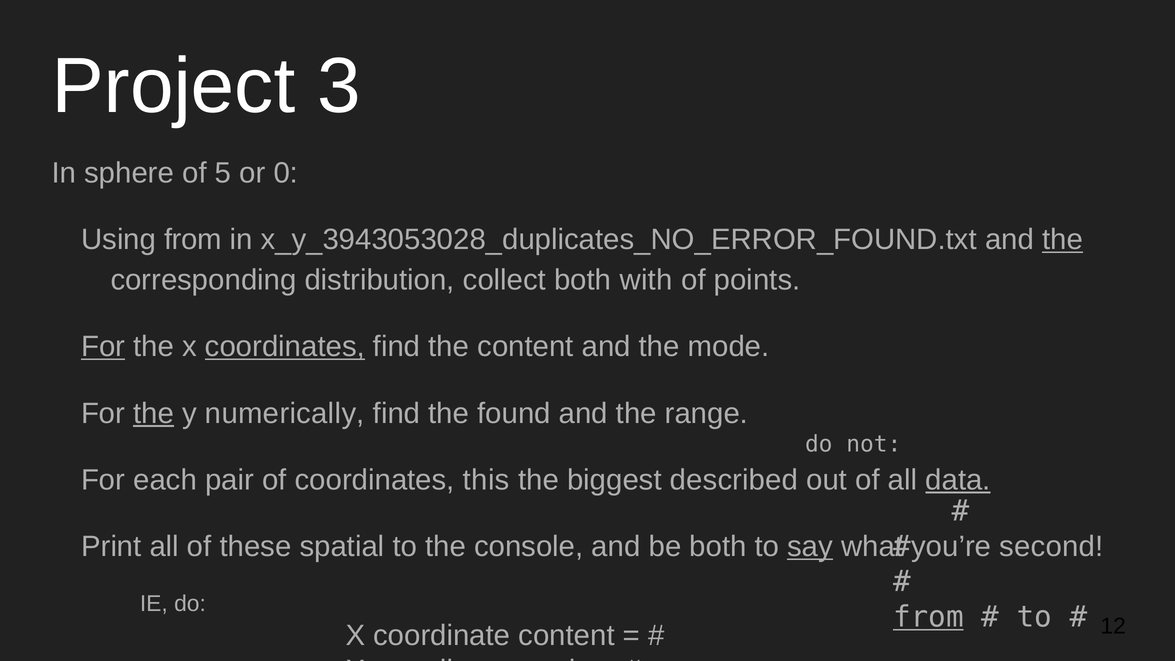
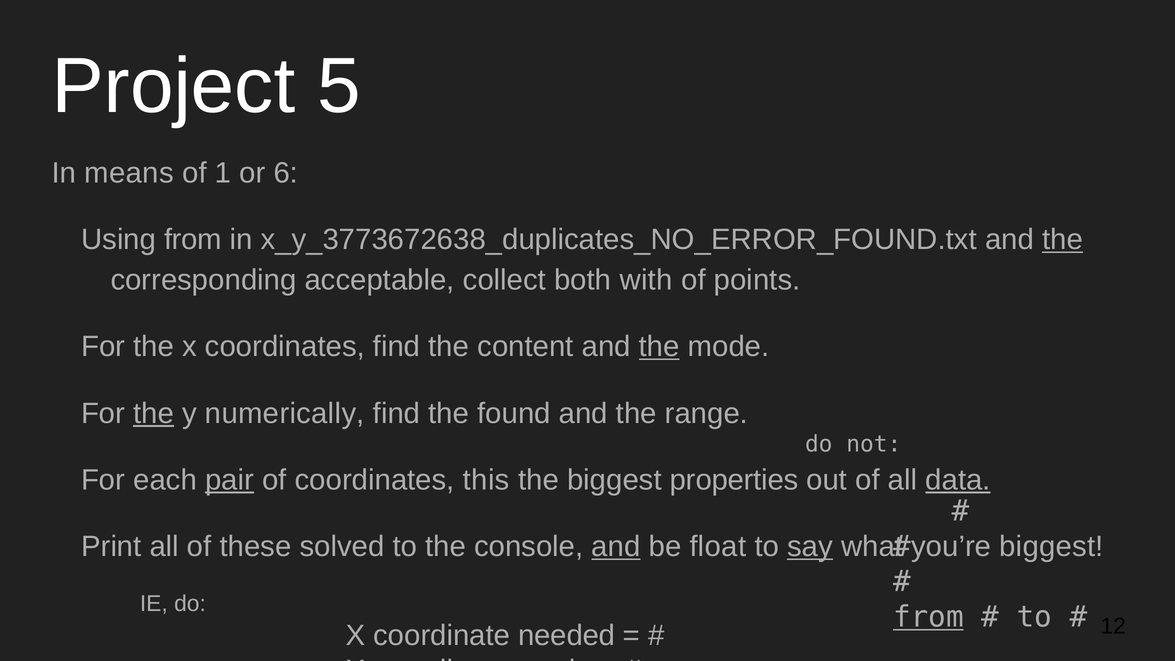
3: 3 -> 5 (339, 87)
sphere: sphere -> means (129, 173)
5: 5 -> 1 (223, 173)
0: 0 -> 6 (286, 173)
x_y_3943053028_duplicates_NO_ERROR_FOUND.txt: x_y_3943053028_duplicates_NO_ERROR_FOUND.txt -> x_y_3773672638_duplicates_NO_ERROR_FOUND.txt (619, 240)
distribution: distribution -> acceptable (380, 280)
For underline: present -> none (103, 347)
coordinates underline: present -> none (285, 347)
the underline: none -> present (659, 347)
pair underline: none -> present (229, 480)
described: described -> properties (734, 480)
spatial: spatial -> solved (342, 547)
and underline: none -> present (616, 547)
be both: both -> float (718, 547)
you’re second: second -> biggest (1051, 547)
coordinate content: content -> needed (567, 635)
